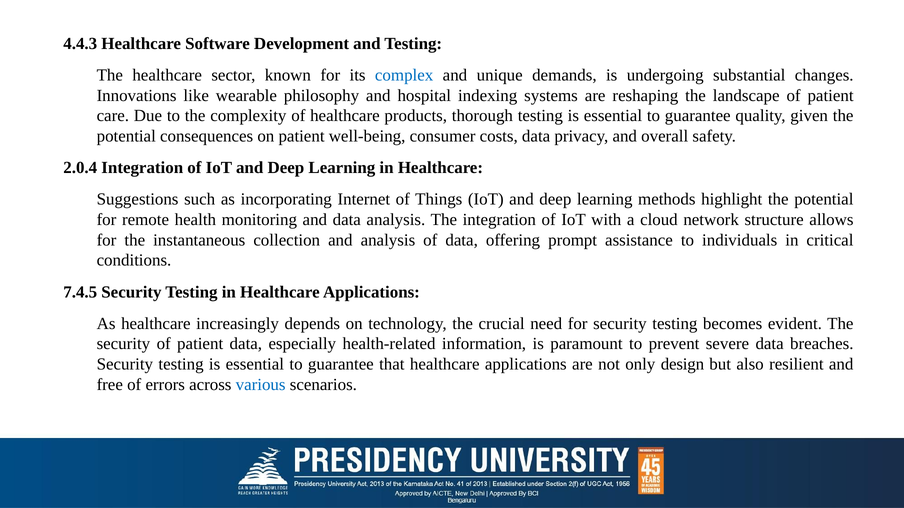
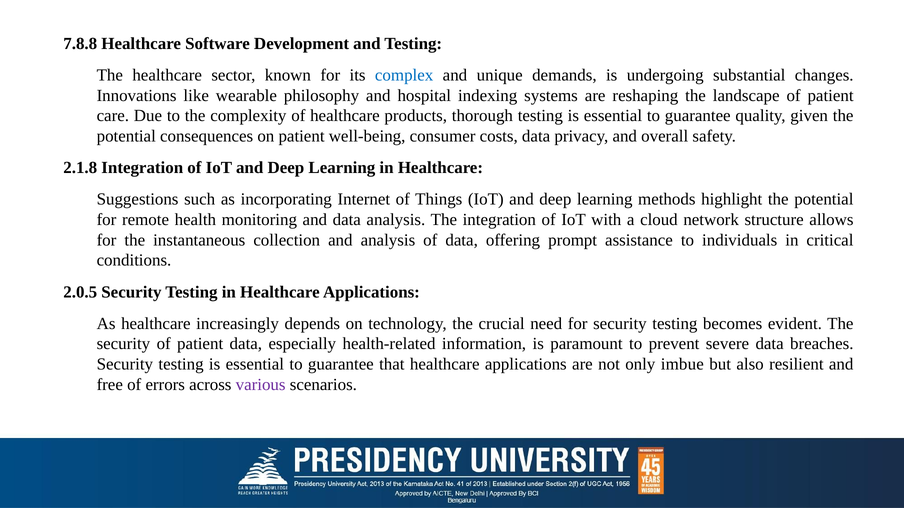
4.4.3: 4.4.3 -> 7.8.8 (80, 44)
2.0.4: 2.0.4 -> 2.1.8 (80, 168)
7.4.5: 7.4.5 -> 2.0.5 (80, 292)
design: design -> imbue (682, 365)
various colour: blue -> purple (261, 385)
